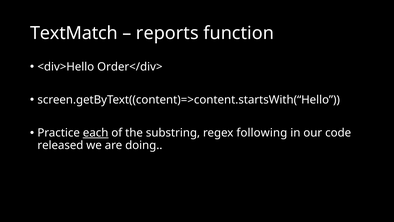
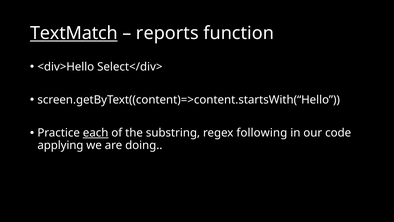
TextMatch underline: none -> present (74, 33)
Order</div>: Order</div> -> Select</div> (130, 67)
released: released -> applying (60, 145)
